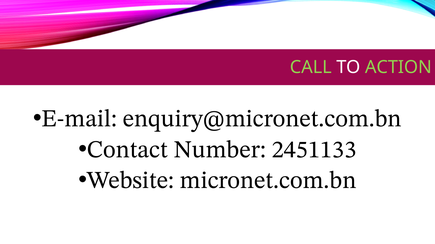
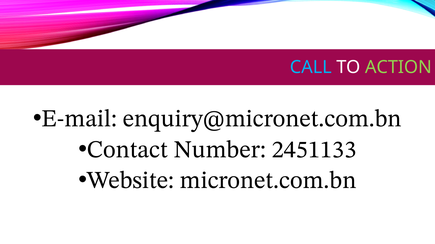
CALL colour: light green -> light blue (311, 67)
